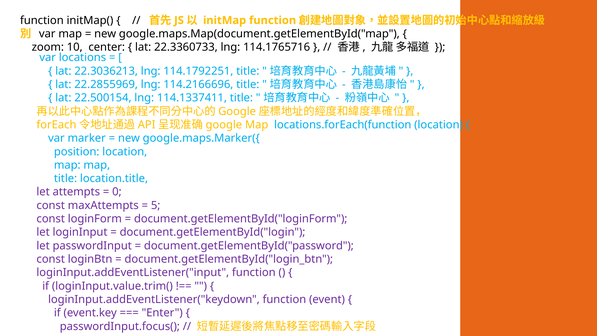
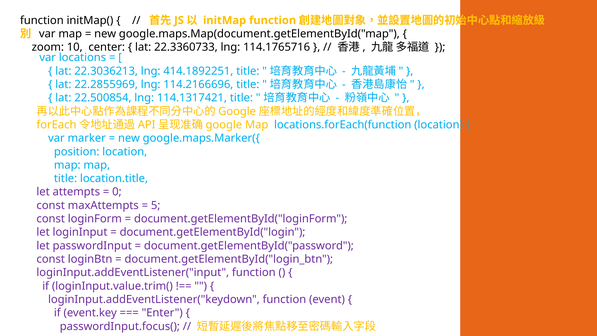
114.1792251: 114.1792251 -> 414.1892251 (198, 71)
22.500154: 22.500154 -> 22.500854 (103, 98)
114.1337411: 114.1337411 -> 114.1317421 (192, 98)
